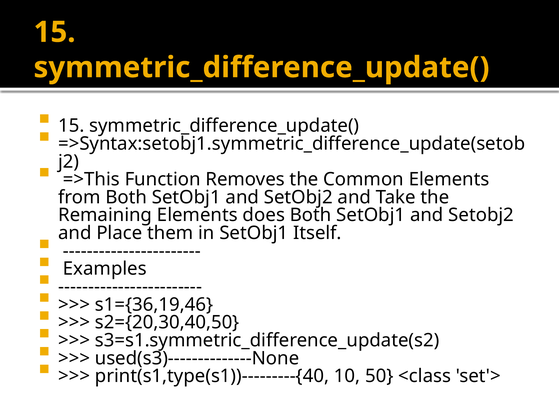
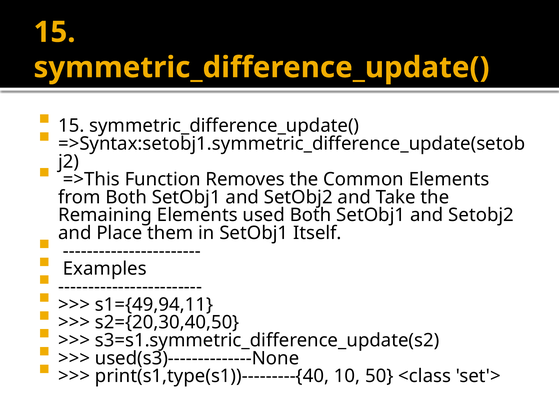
does: does -> used (264, 215)
s1={36,19,46: s1={36,19,46 -> s1={49,94,11 (154, 305)
